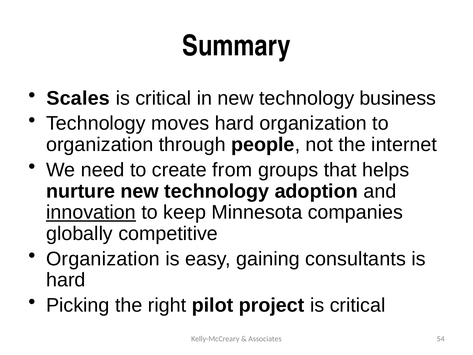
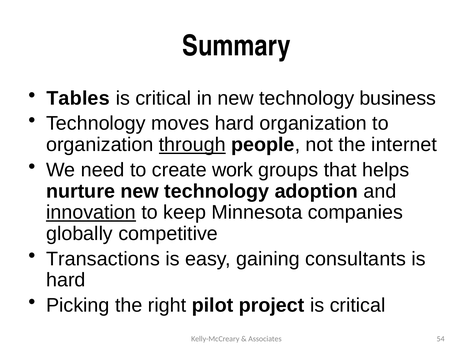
Scales: Scales -> Tables (78, 98)
through underline: none -> present (192, 145)
from: from -> work (233, 170)
Organization: Organization -> Transactions (103, 259)
